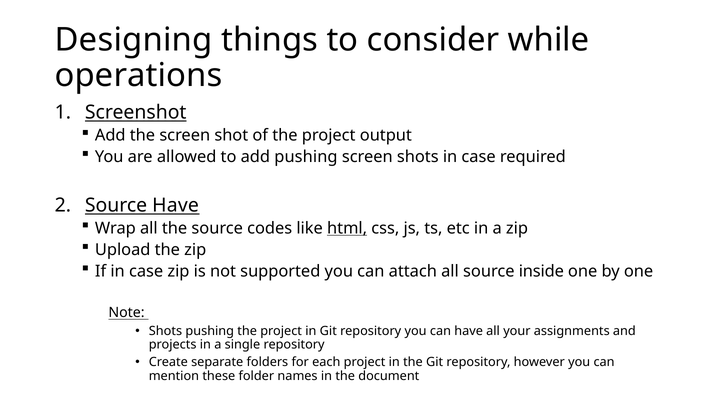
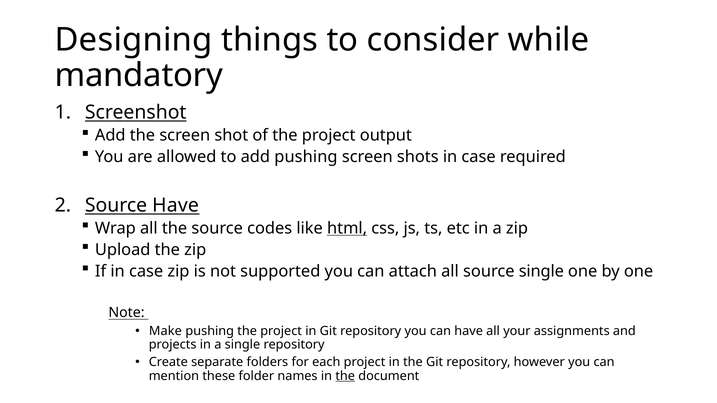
operations: operations -> mandatory (139, 76)
source inside: inside -> single (541, 271)
Shots: Shots -> Make (165, 331)
the underline: none -> present (345, 376)
